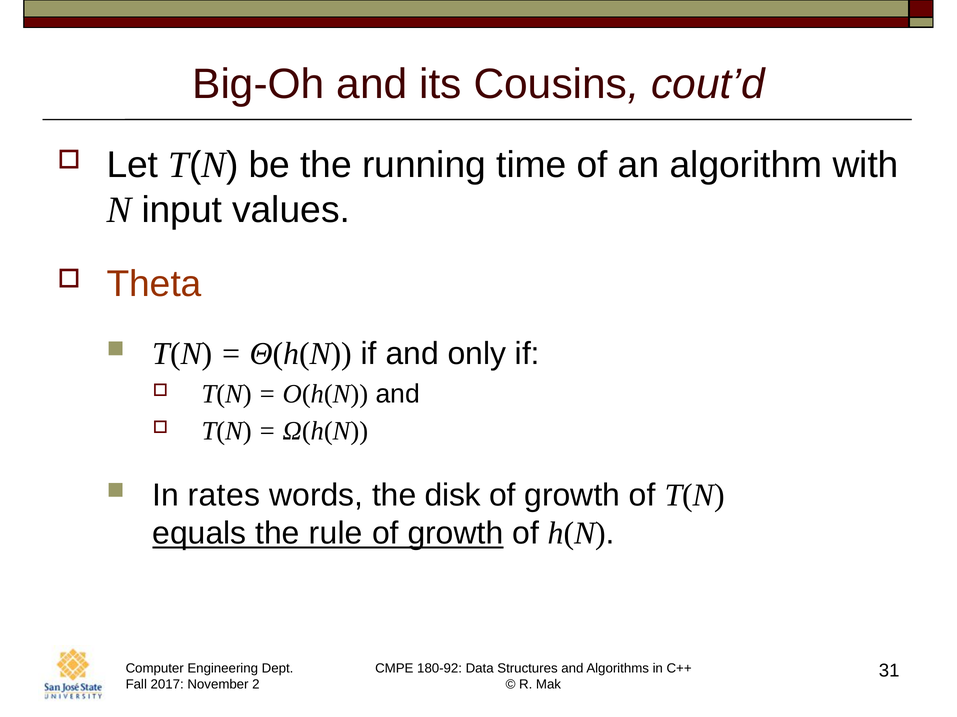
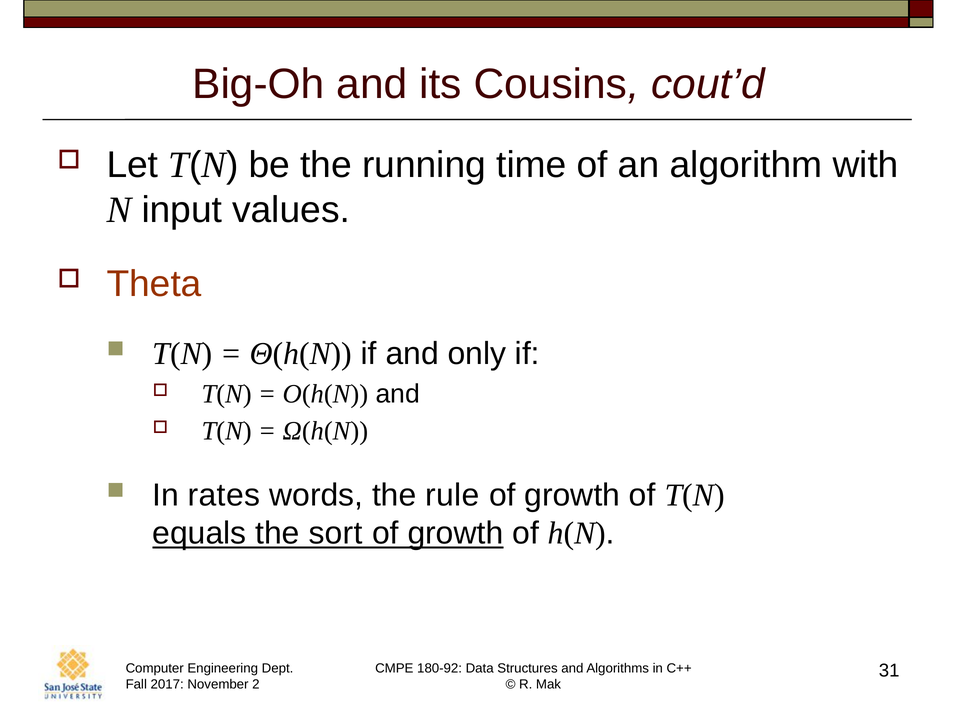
disk: disk -> rule (453, 496)
rule: rule -> sort (336, 534)
